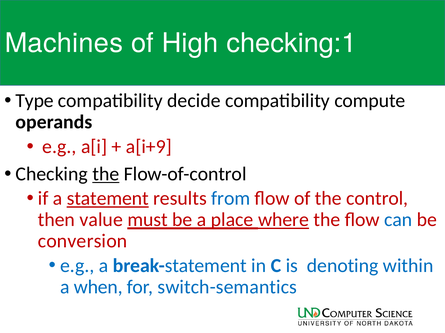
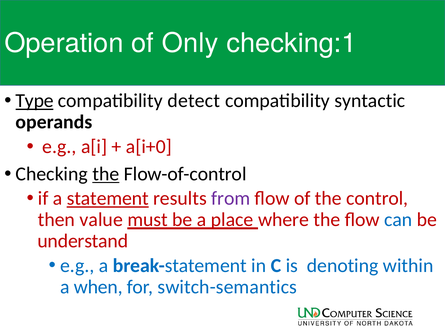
Machines: Machines -> Operation (64, 43)
High: High -> Only (190, 43)
Type underline: none -> present (35, 101)
decide: decide -> detect (194, 101)
compute: compute -> syntactic (370, 101)
a[i+9: a[i+9 -> a[i+0 (149, 147)
from colour: blue -> purple (231, 199)
where underline: present -> none (284, 220)
conversion: conversion -> understand (83, 242)
